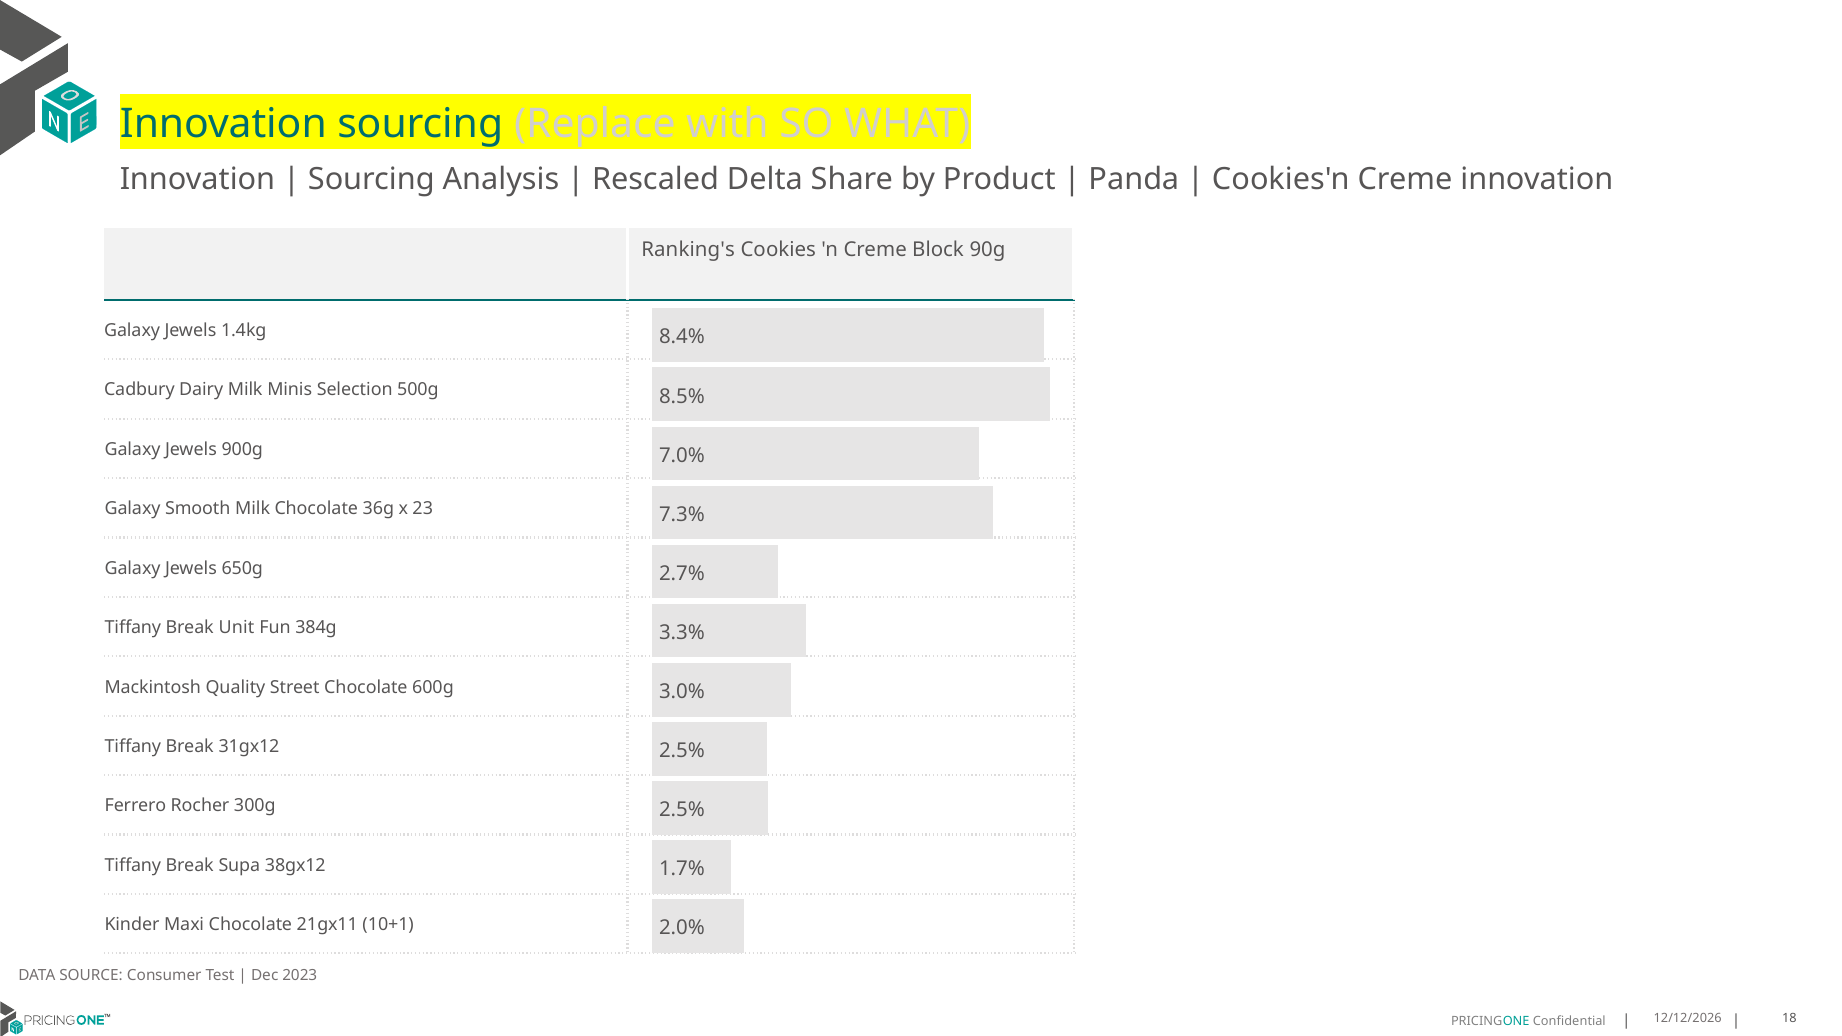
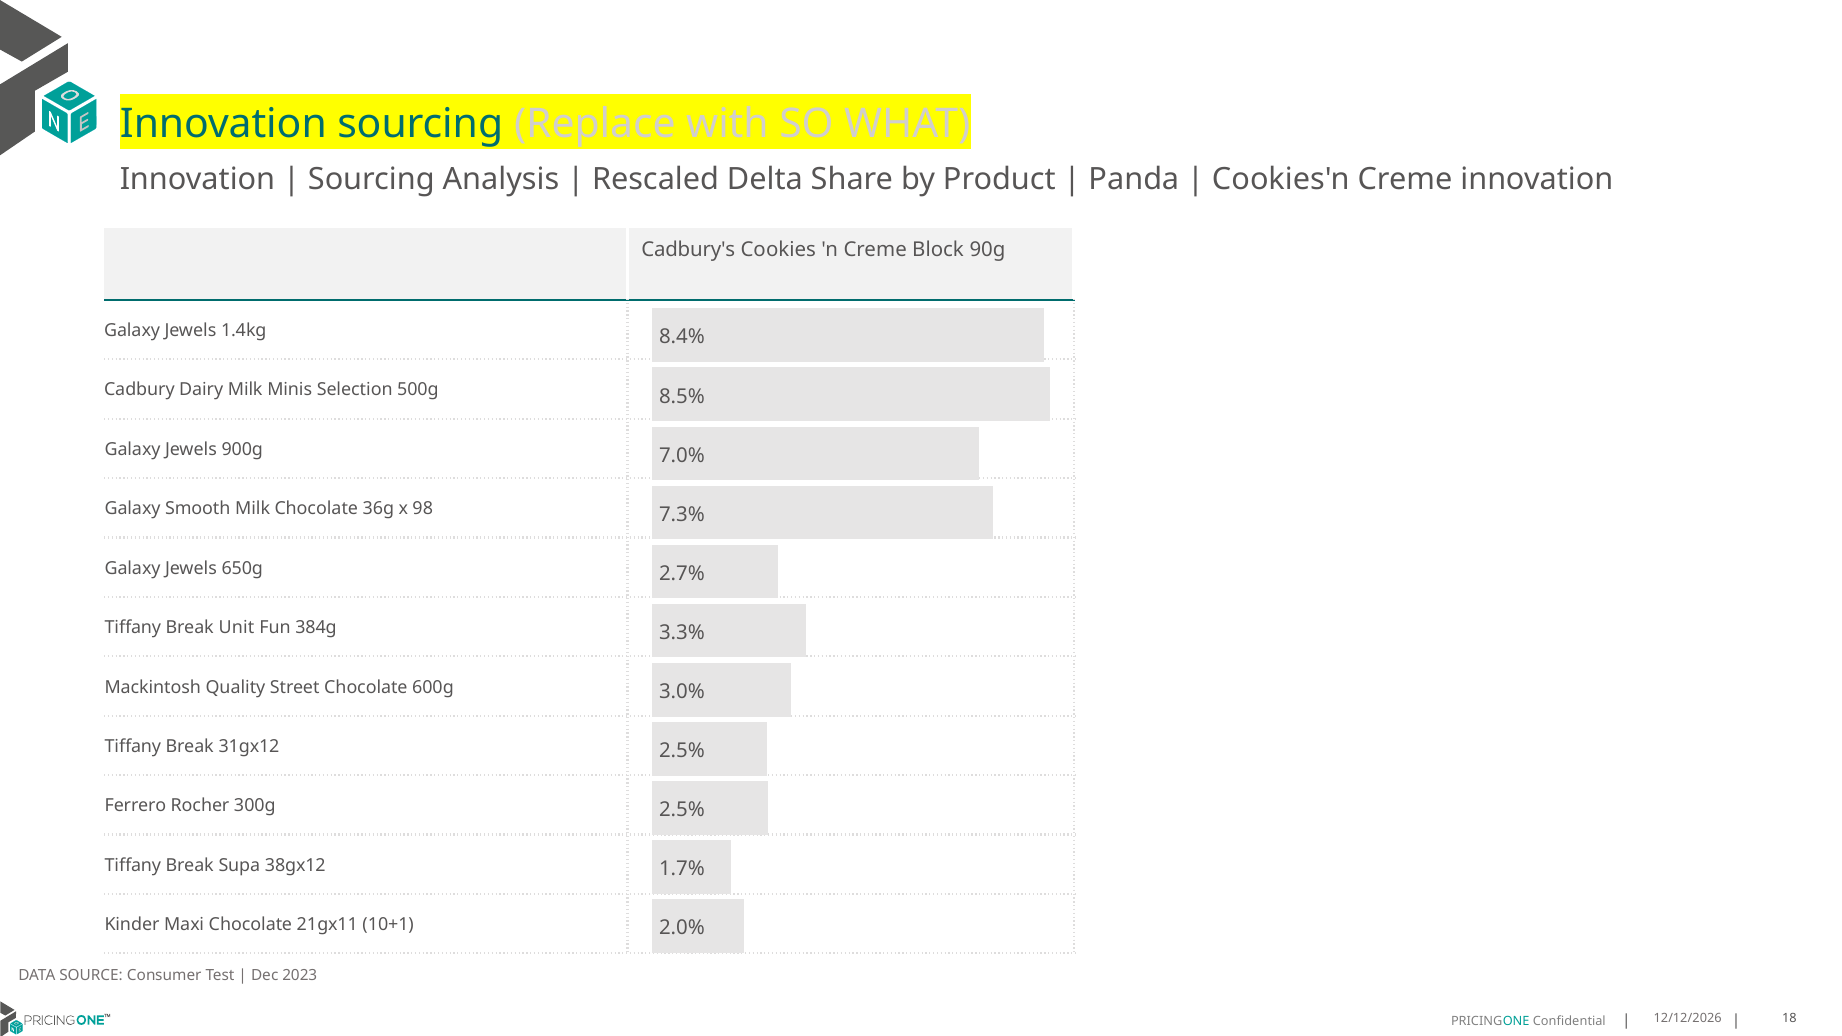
Ranking's: Ranking's -> Cadbury's (688, 250)
23: 23 -> 98 (423, 509)
